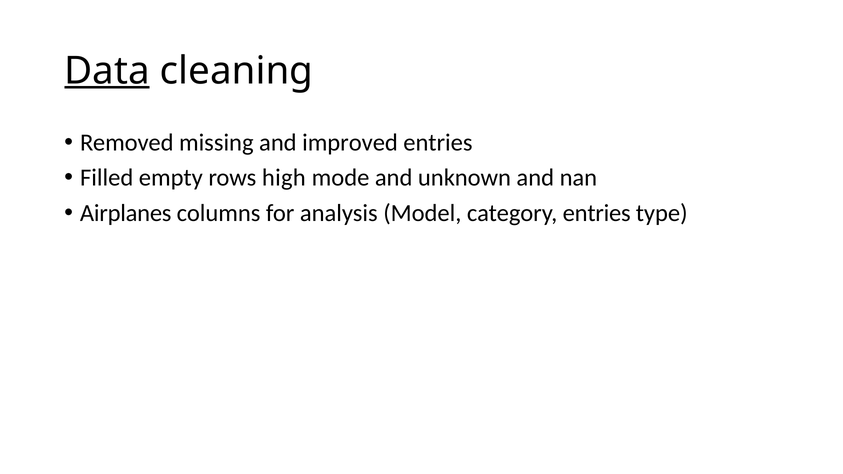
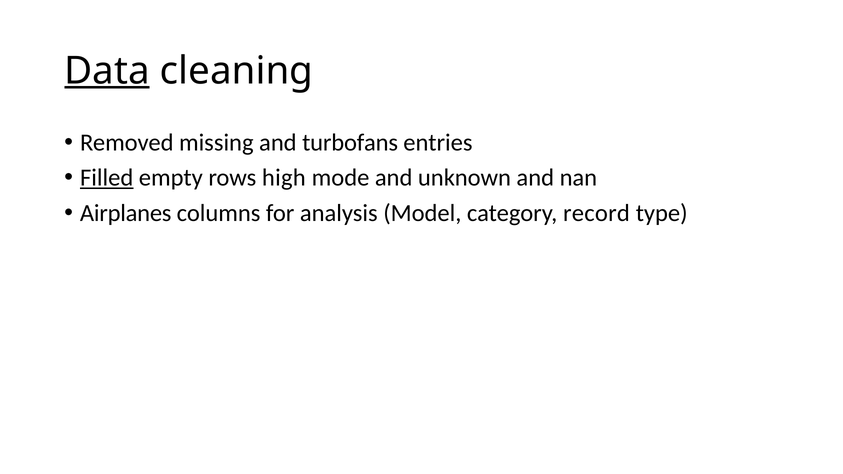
improved: improved -> turbofans (350, 143)
Filled underline: none -> present (107, 178)
category entries: entries -> record (596, 213)
